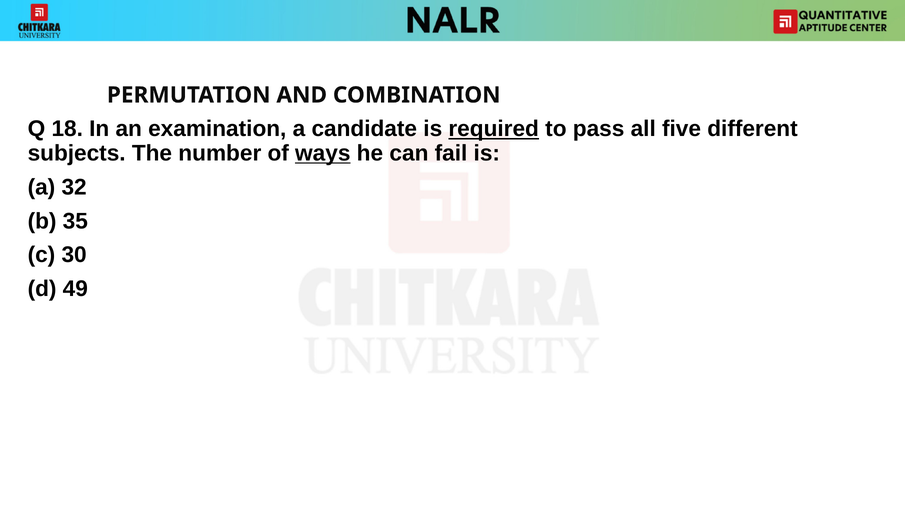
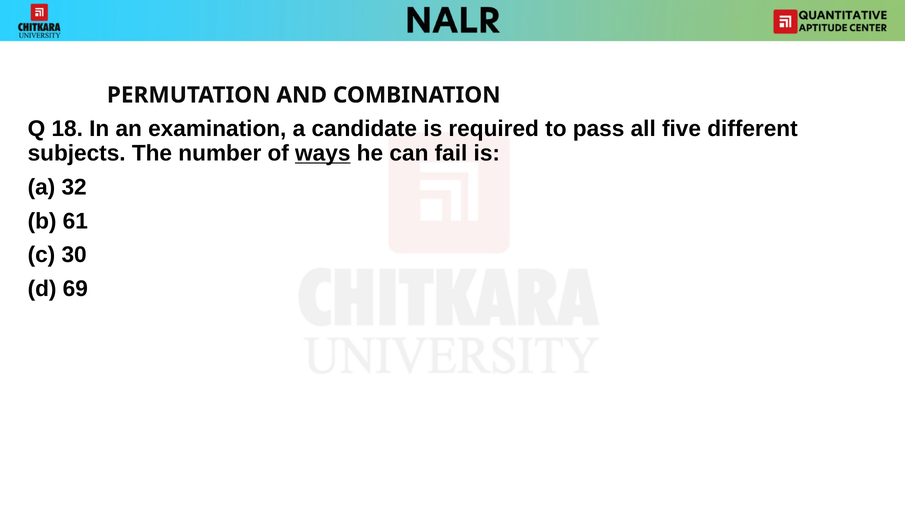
required underline: present -> none (494, 129)
35: 35 -> 61 (75, 221)
49: 49 -> 69 (75, 289)
